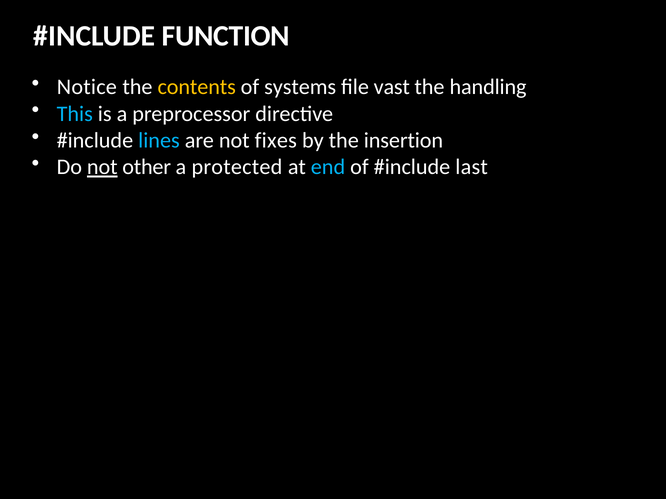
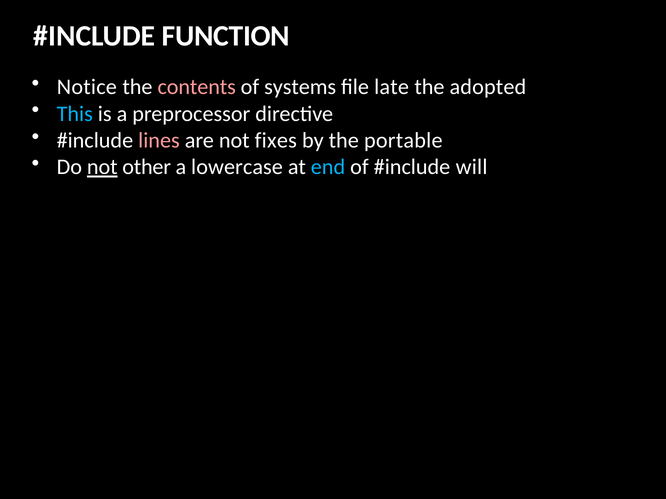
contents colour: yellow -> pink (197, 87)
vast: vast -> late (392, 87)
handling: handling -> adopted (488, 87)
lines colour: light blue -> pink (159, 140)
insertion: insertion -> portable (403, 140)
protected: protected -> lowercase (237, 167)
last: last -> will (472, 167)
